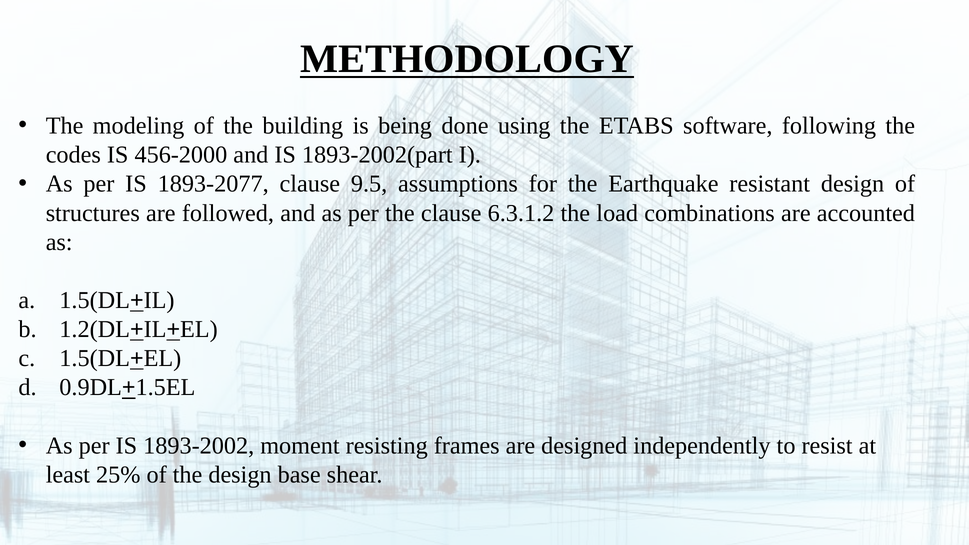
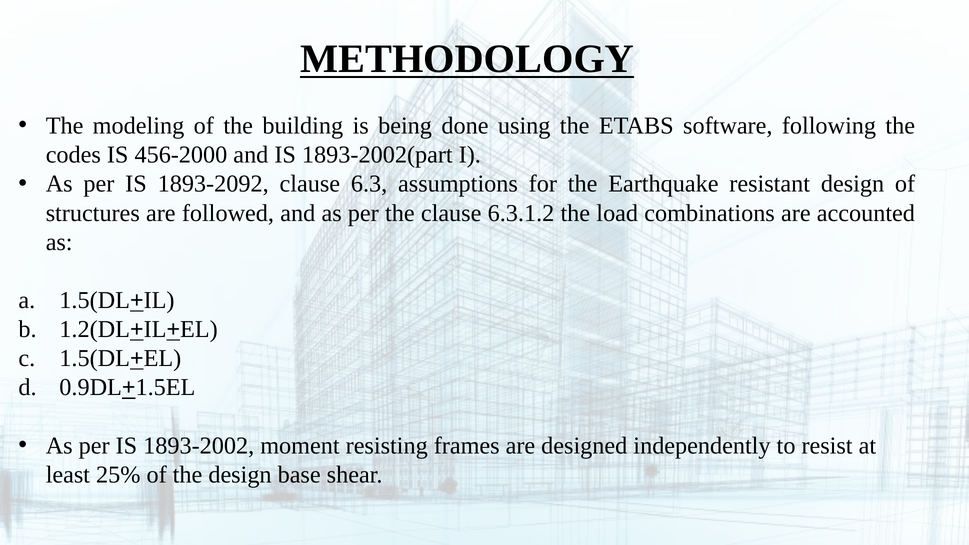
1893-2077: 1893-2077 -> 1893-2092 (213, 184)
9.5: 9.5 -> 6.3 (369, 184)
